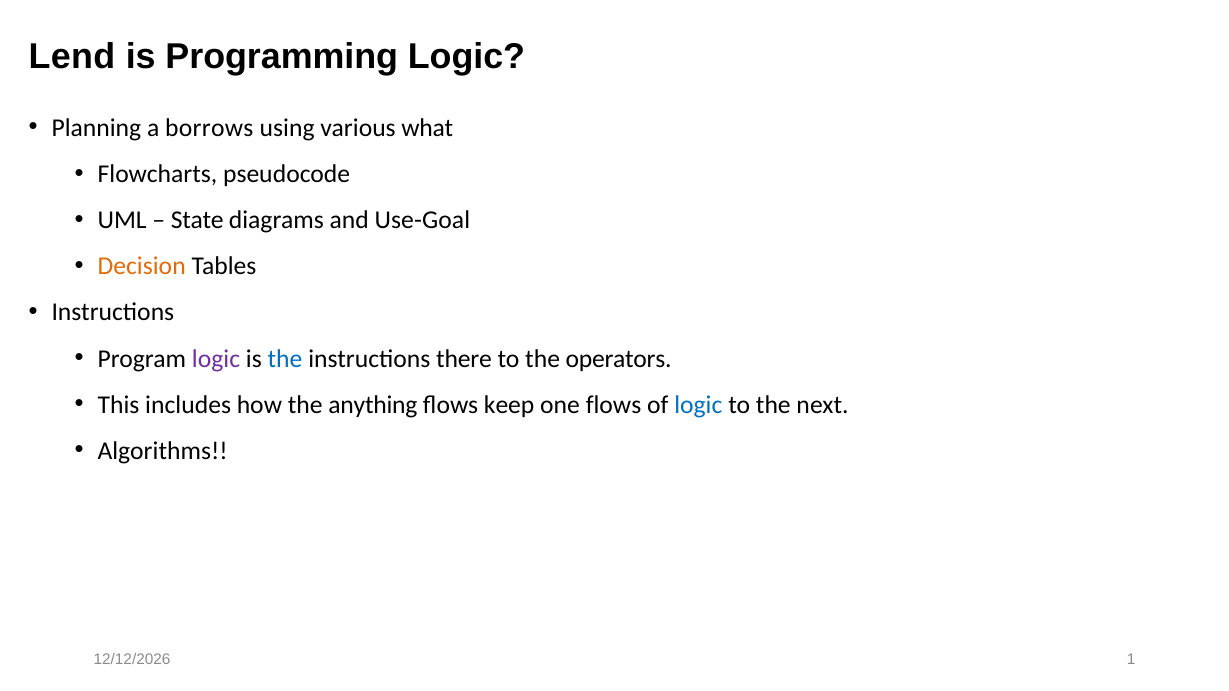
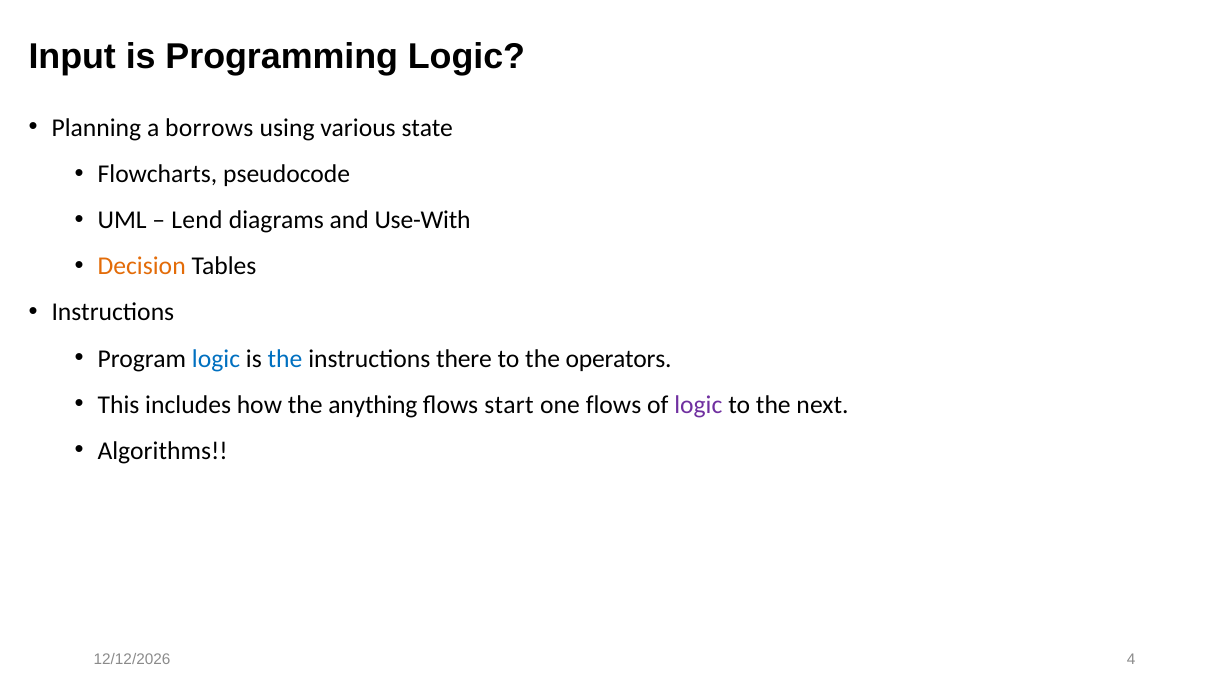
Lend: Lend -> Input (72, 56)
what: what -> state (427, 128)
State: State -> Lend (197, 220)
Use-Goal: Use-Goal -> Use-With (423, 220)
logic colour: purple -> blue (216, 359)
keep: keep -> start (509, 405)
logic colour: blue -> purple (698, 405)
1: 1 -> 4 (1131, 660)
